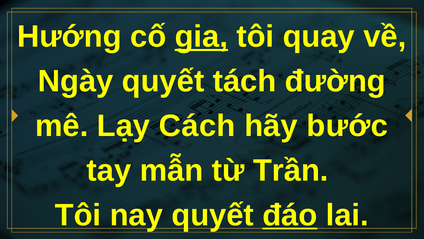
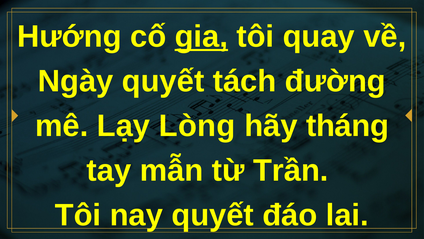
Cách: Cách -> Lòng (197, 126)
bước: bước -> tháng (348, 126)
đáo underline: present -> none (290, 215)
